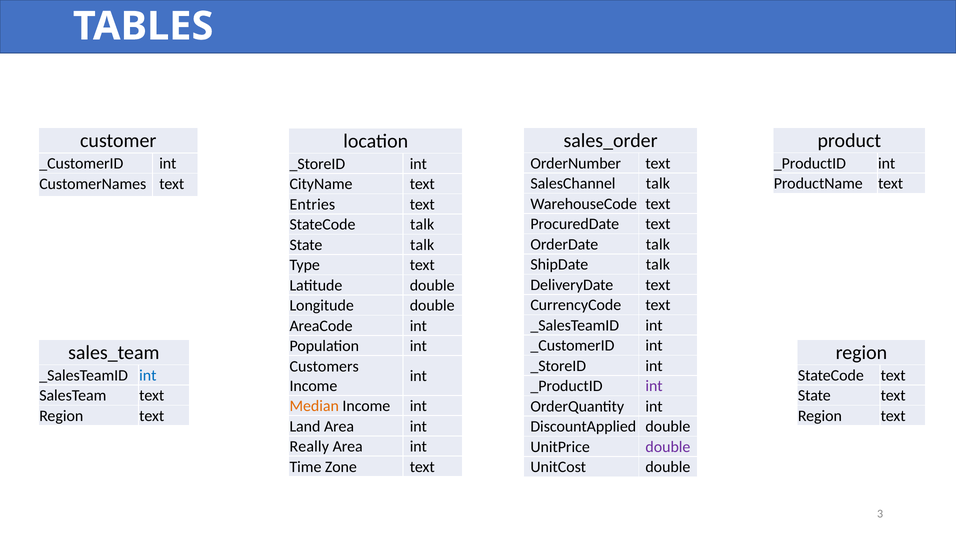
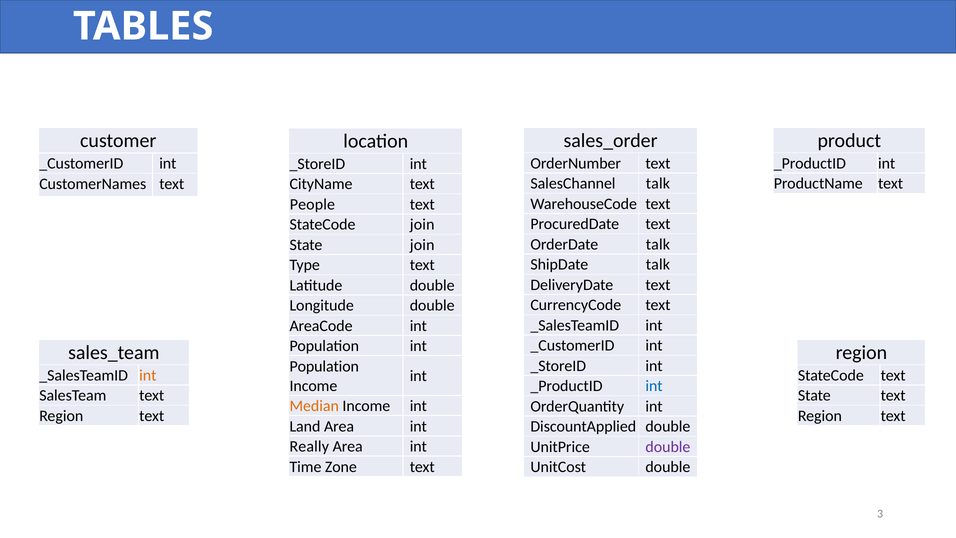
Entries: Entries -> People (312, 204)
StateCode talk: talk -> join (422, 224)
State talk: talk -> join (422, 245)
Customers: Customers -> Population (324, 366)
int colour: blue -> orange (148, 375)
int colour: purple -> blue (654, 386)
